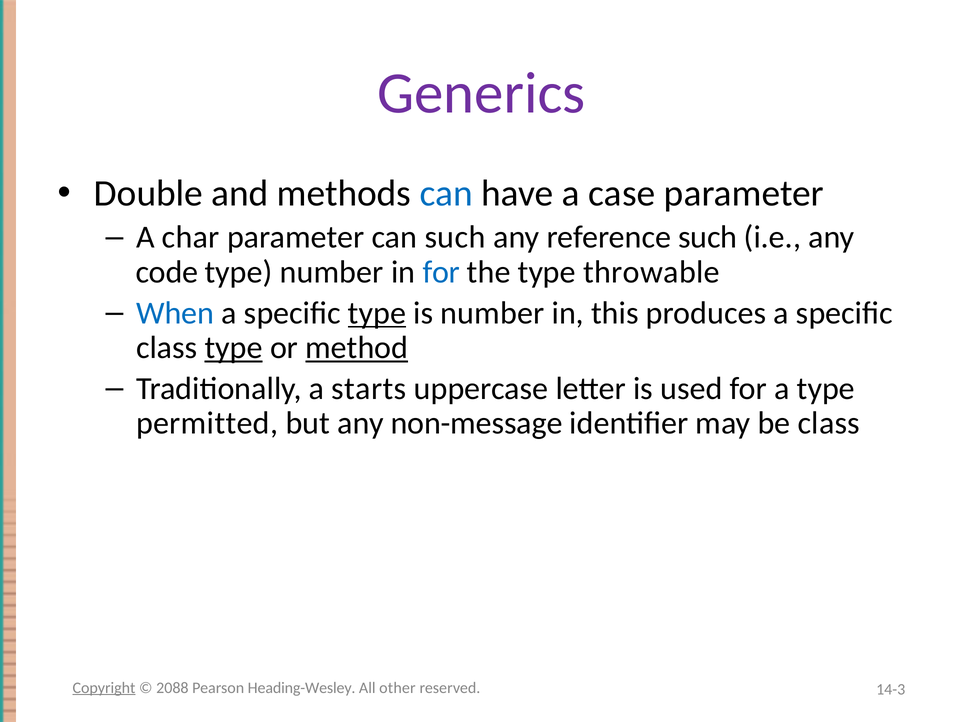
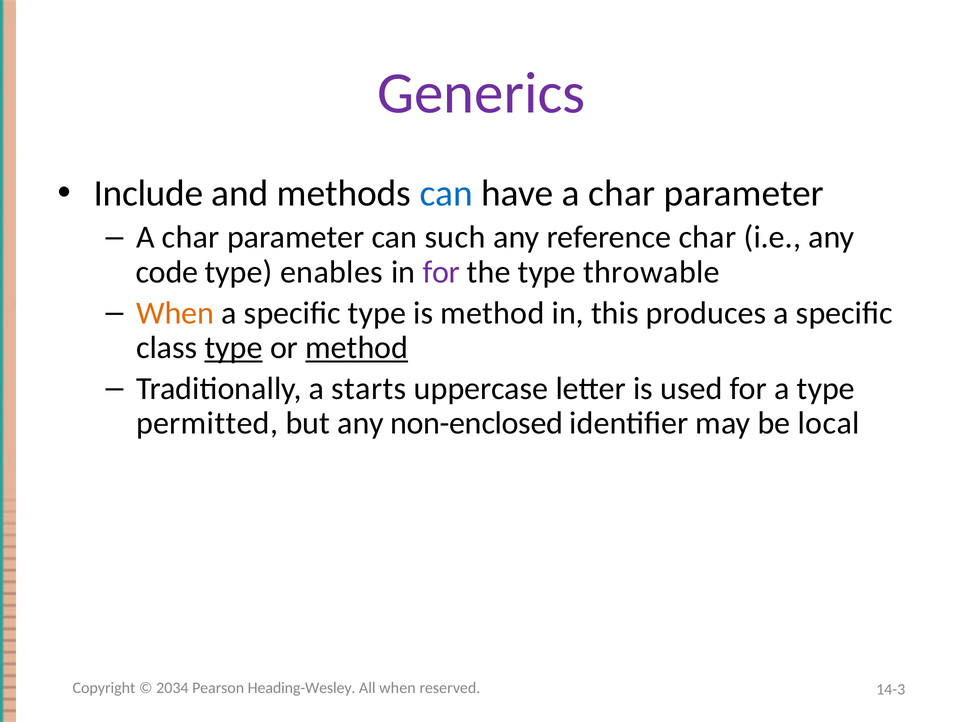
Double: Double -> Include (149, 193)
have a case: case -> char (622, 193)
reference such: such -> char (707, 237)
type number: number -> enables (332, 272)
for colour: blue -> purple (441, 272)
When colour: blue -> orange (175, 313)
type underline: present -> none (377, 313)
is number: number -> method (492, 313)
non-message: non-message -> non-enclosed (477, 423)
be class: class -> local (829, 423)
Copyright underline: present -> none (104, 688)
2088: 2088 -> 2034 (172, 688)
All other: other -> when (397, 688)
